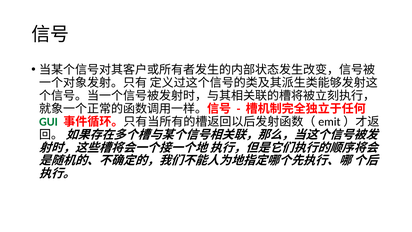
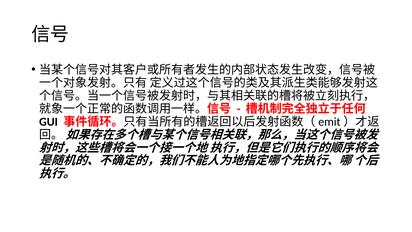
GUI colour: green -> black (48, 122)
